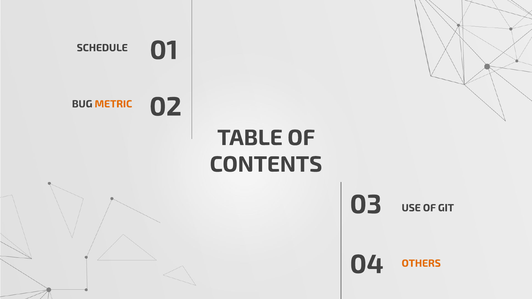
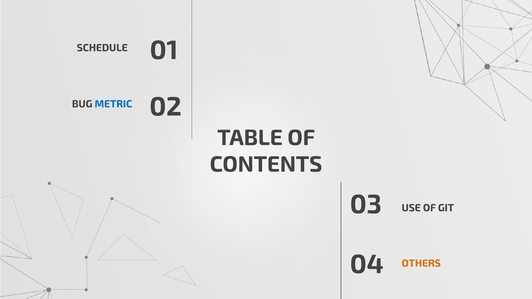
METRIC colour: orange -> blue (113, 104)
